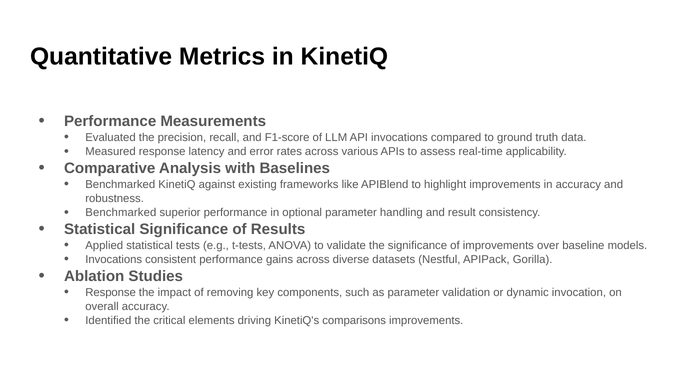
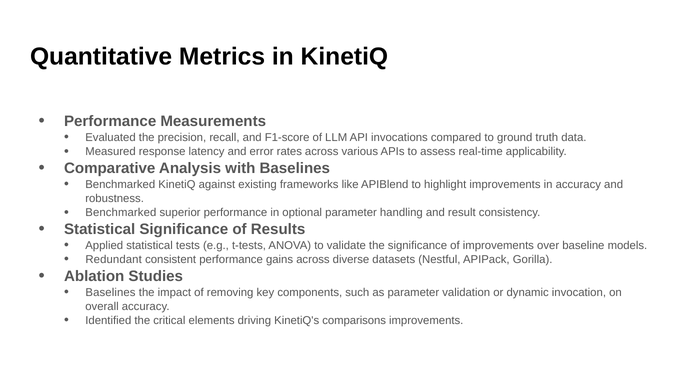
Invocations: Invocations -> Redundant (114, 260)
Response: Response -> Baselines (110, 292)
